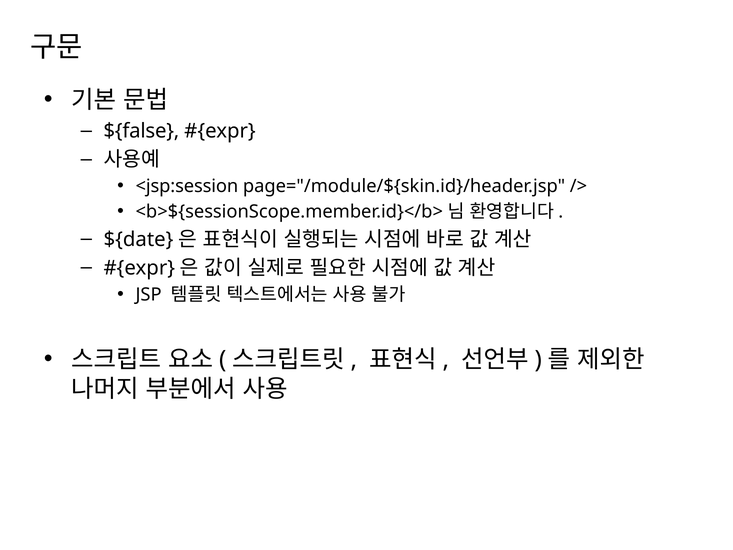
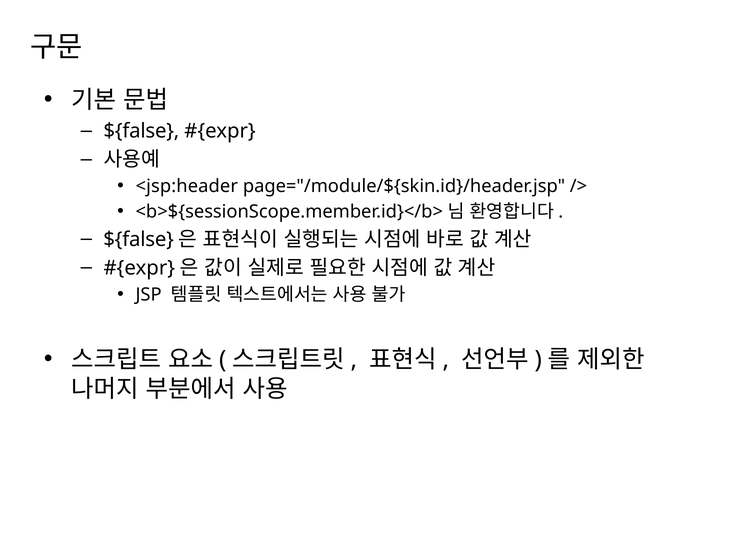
<jsp:session: <jsp:session -> <jsp:header (187, 186)
${date: ${date -> ${false (139, 239)
